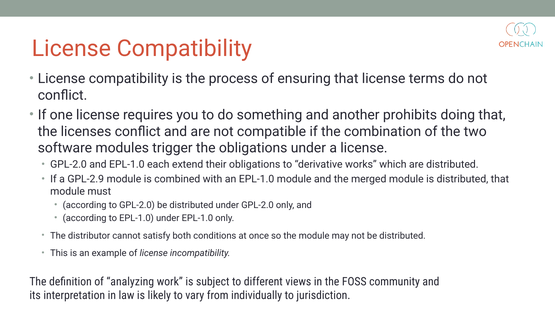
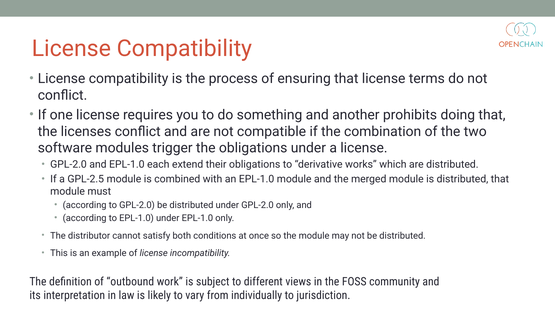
GPL-2.9: GPL-2.9 -> GPL-2.5 (86, 179)
analyzing: analyzing -> outbound (130, 282)
